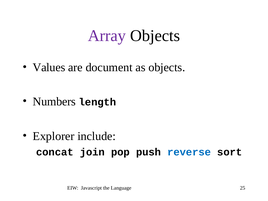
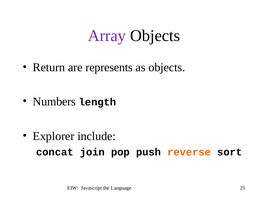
Values: Values -> Return (49, 67)
document: document -> represents (109, 67)
reverse colour: blue -> orange (189, 152)
